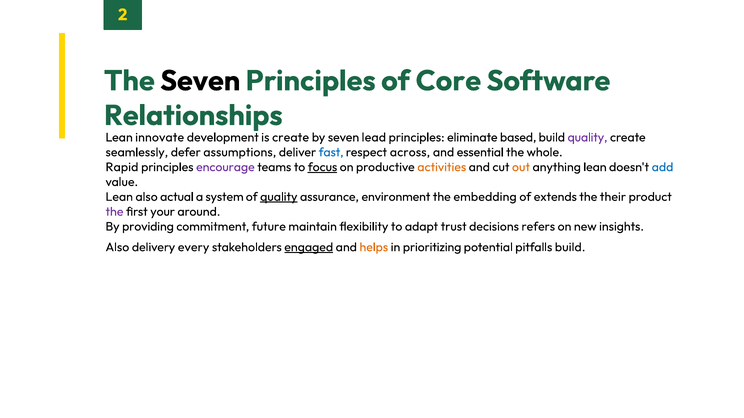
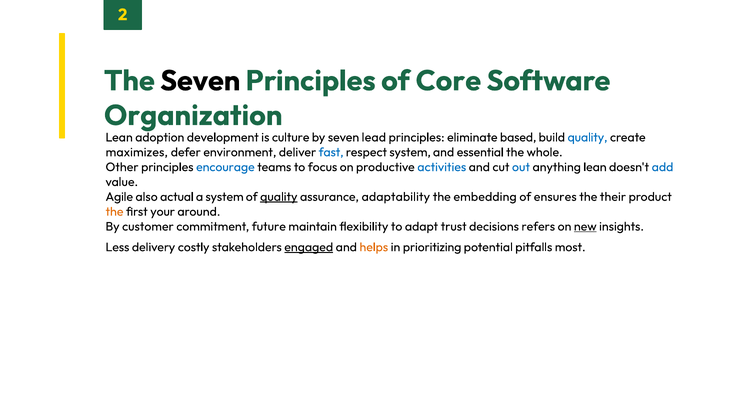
Relationships: Relationships -> Organization (193, 116)
innovate: innovate -> adoption (160, 138)
is create: create -> culture (291, 138)
quality colour: purple -> blue (587, 138)
seamlessly: seamlessly -> maximizes (137, 152)
assumptions: assumptions -> environment (240, 152)
respect across: across -> system (410, 152)
Rapid: Rapid -> Other (122, 167)
encourage colour: purple -> blue (225, 167)
focus underline: present -> none (322, 167)
activities colour: orange -> blue (442, 167)
out colour: orange -> blue (521, 167)
Lean: Lean -> Agile (119, 197)
environment: environment -> adaptability (396, 197)
extends: extends -> ensures (555, 197)
the colour: purple -> orange (114, 212)
providing: providing -> customer (148, 227)
new underline: none -> present (585, 227)
Also: Also -> Less (117, 247)
every: every -> costly (194, 247)
pitfalls build: build -> most (570, 247)
